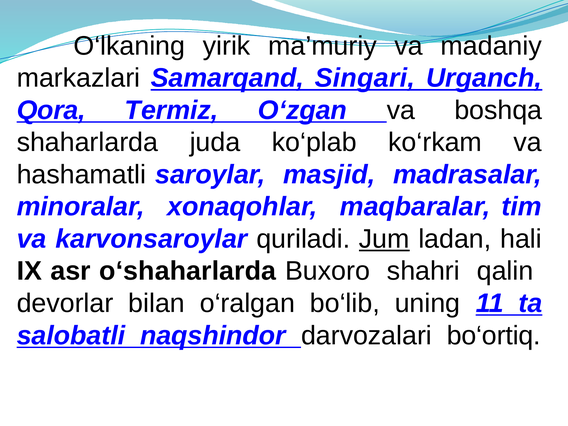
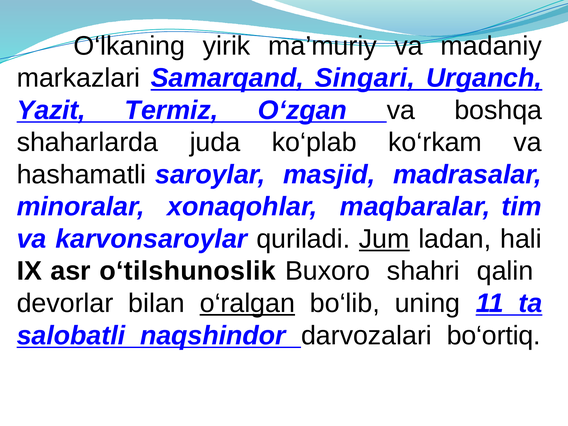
Qora: Qora -> Yazit (51, 110)
o‘shaharlarda: o‘shaharlarda -> o‘tilshunoslik (188, 271)
o‘ralgan underline: none -> present (247, 303)
